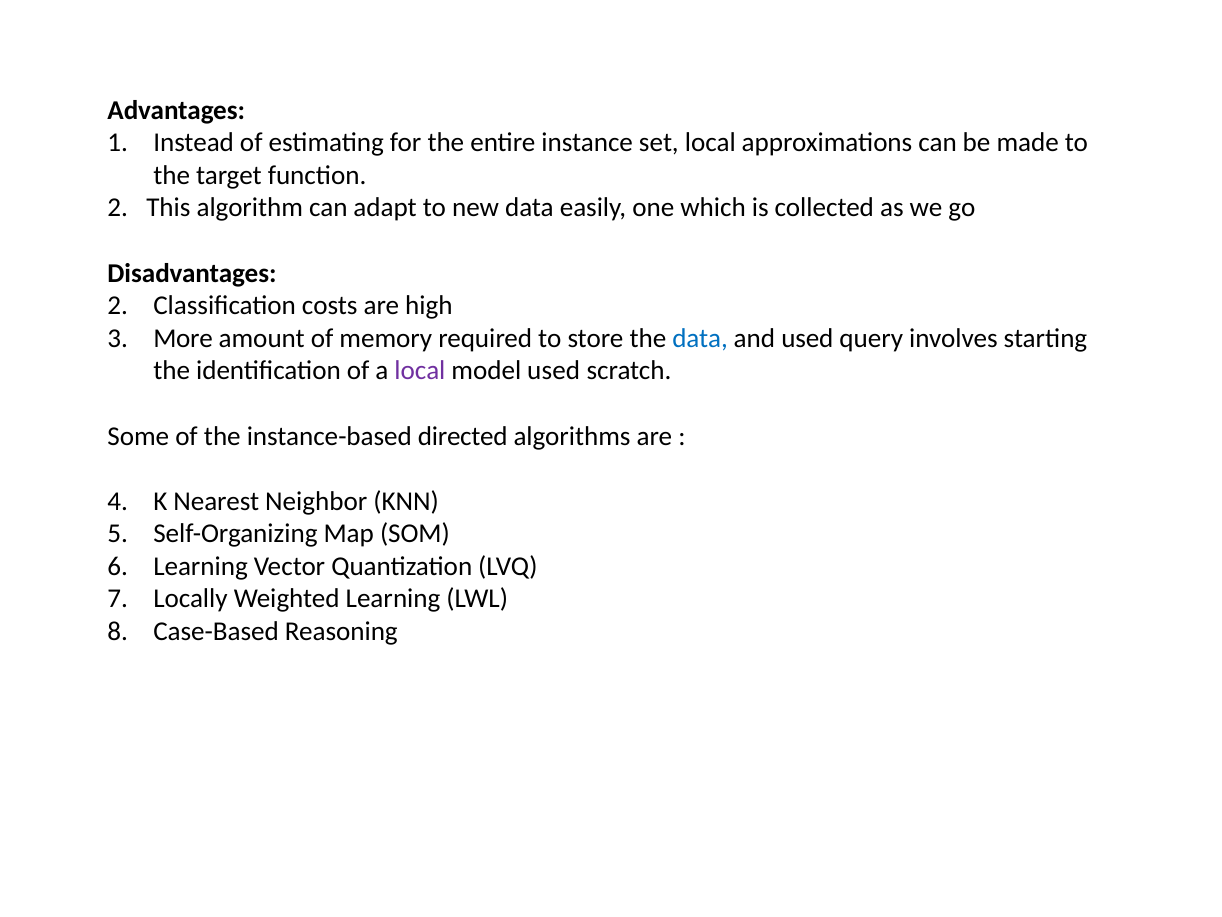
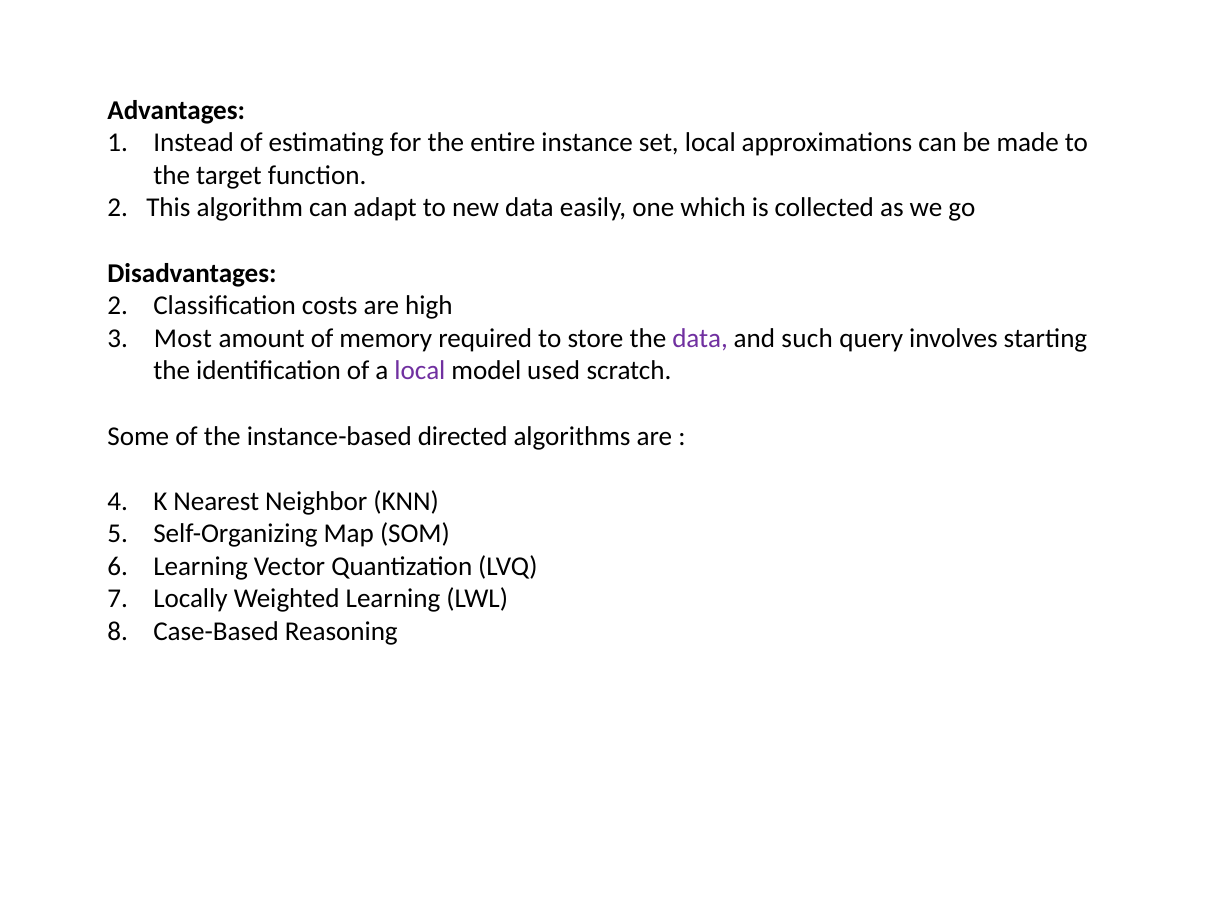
More: More -> Most (183, 338)
data colour: blue -> purple (700, 338)
and used: used -> such (807, 338)
